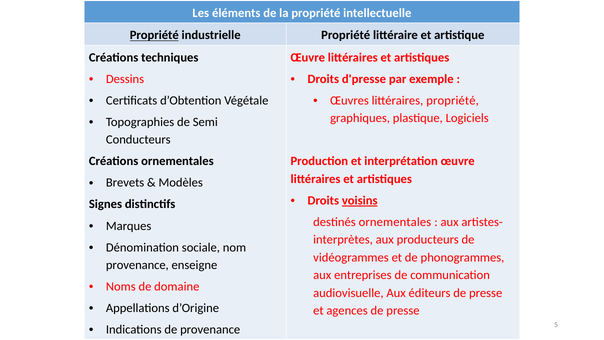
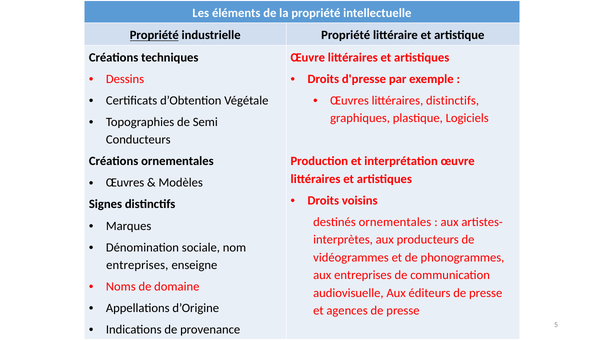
littéraires propriété: propriété -> distinctifs (453, 101)
Brevets: Brevets -> Œuvres (125, 183)
voisins underline: present -> none (360, 200)
provenance: provenance -> entreprises (137, 265)
